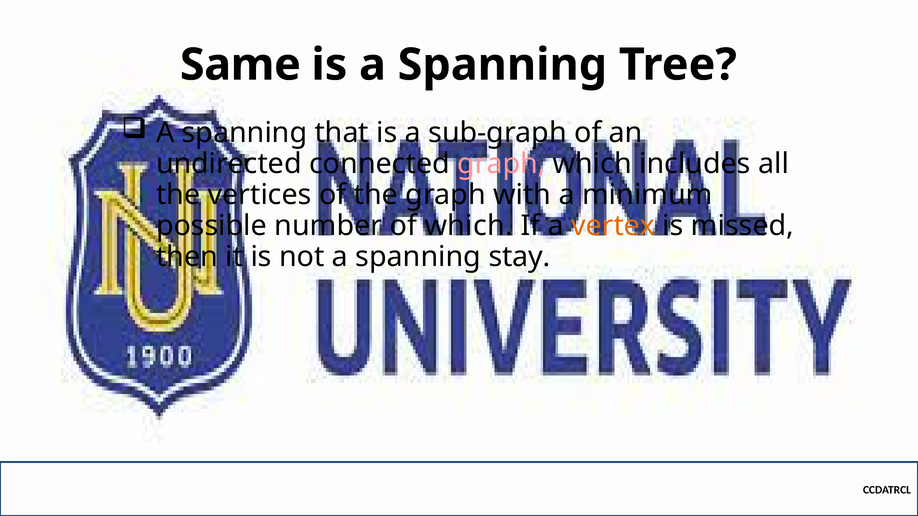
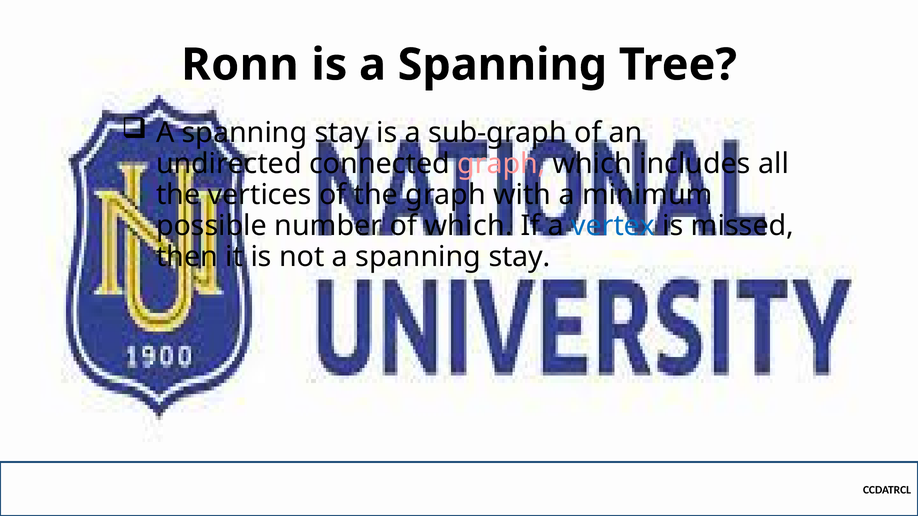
Same: Same -> Ronn (240, 65)
that: that -> stay (342, 133)
vertex colour: orange -> blue (613, 226)
